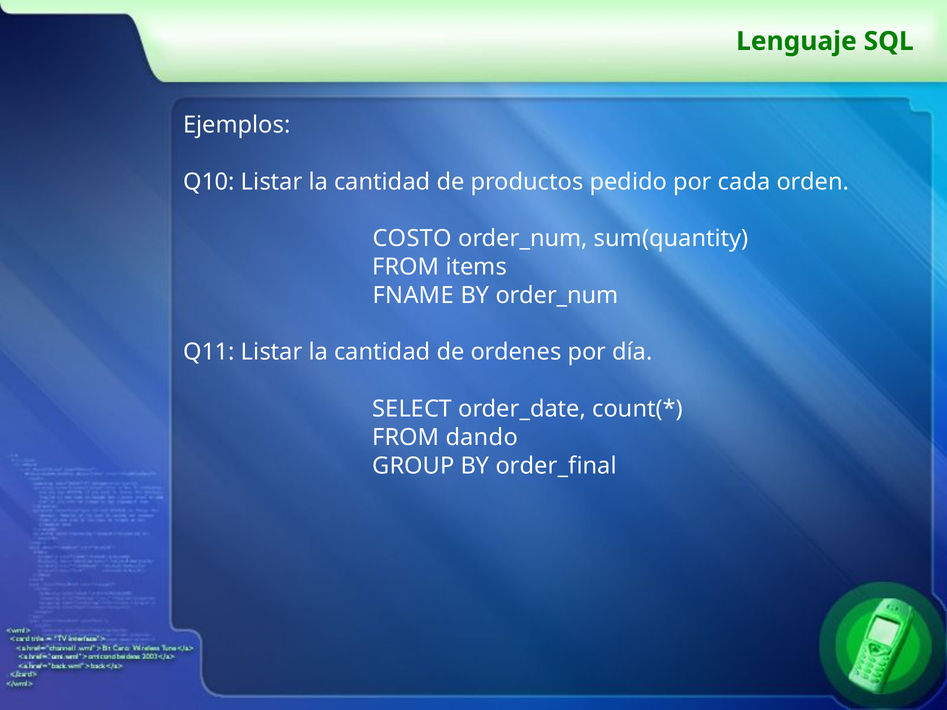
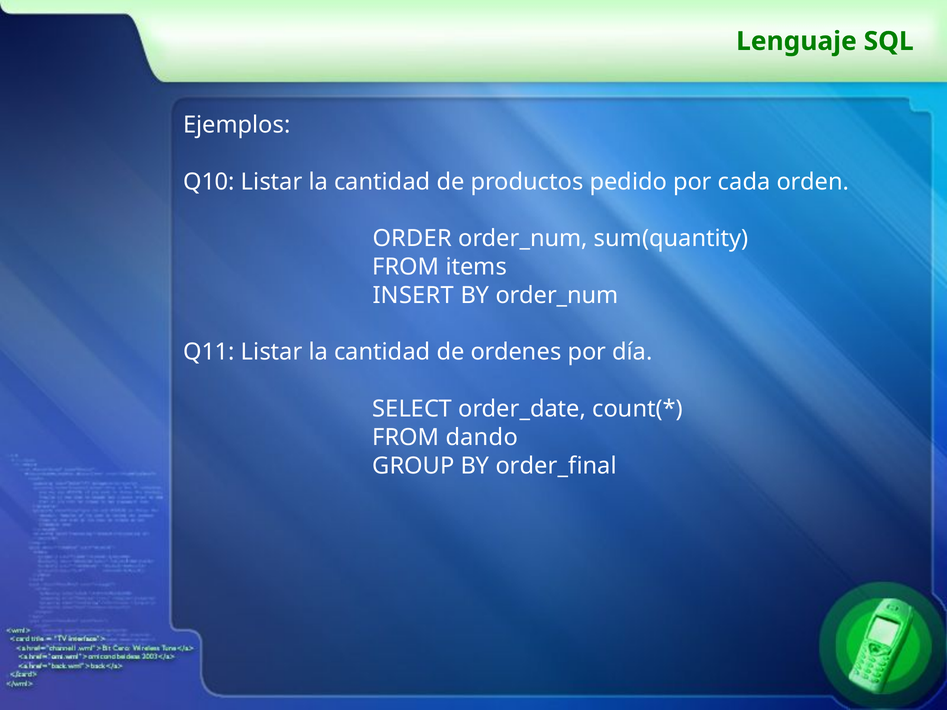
COSTO: COSTO -> ORDER (412, 239)
FNAME: FNAME -> INSERT (413, 295)
